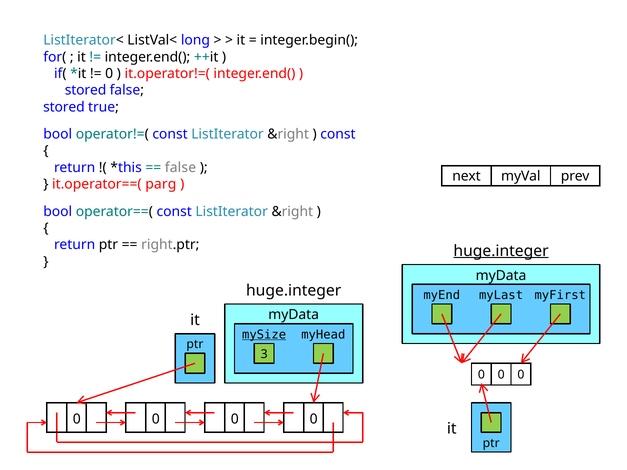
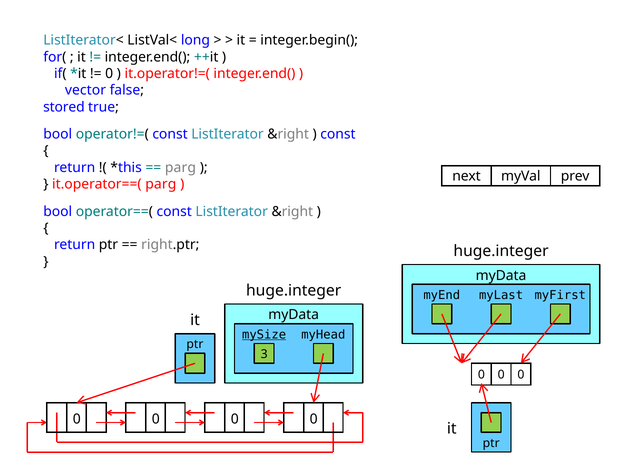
stored: stored -> vector (85, 90)
false: false -> parg (180, 168)
huge.integer underline: present -> none (501, 251)
